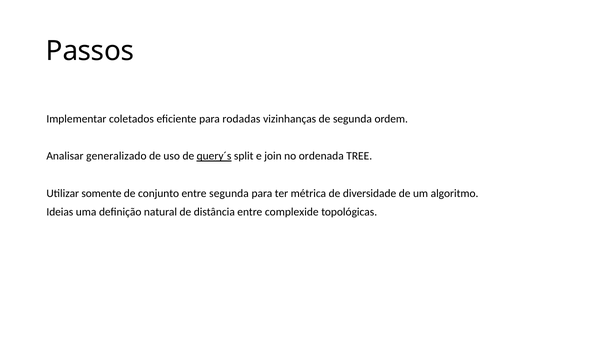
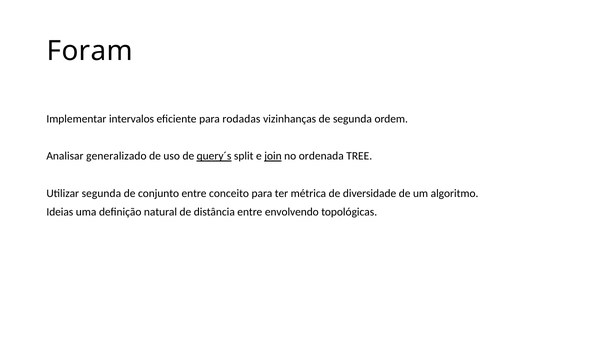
Passos: Passos -> Foram (90, 51)
coletados: coletados -> intervalos (132, 119)
join underline: none -> present (273, 156)
Utilizar somente: somente -> segunda (101, 194)
entre segunda: segunda -> conceito (229, 194)
complexide: complexide -> envolvendo (292, 212)
